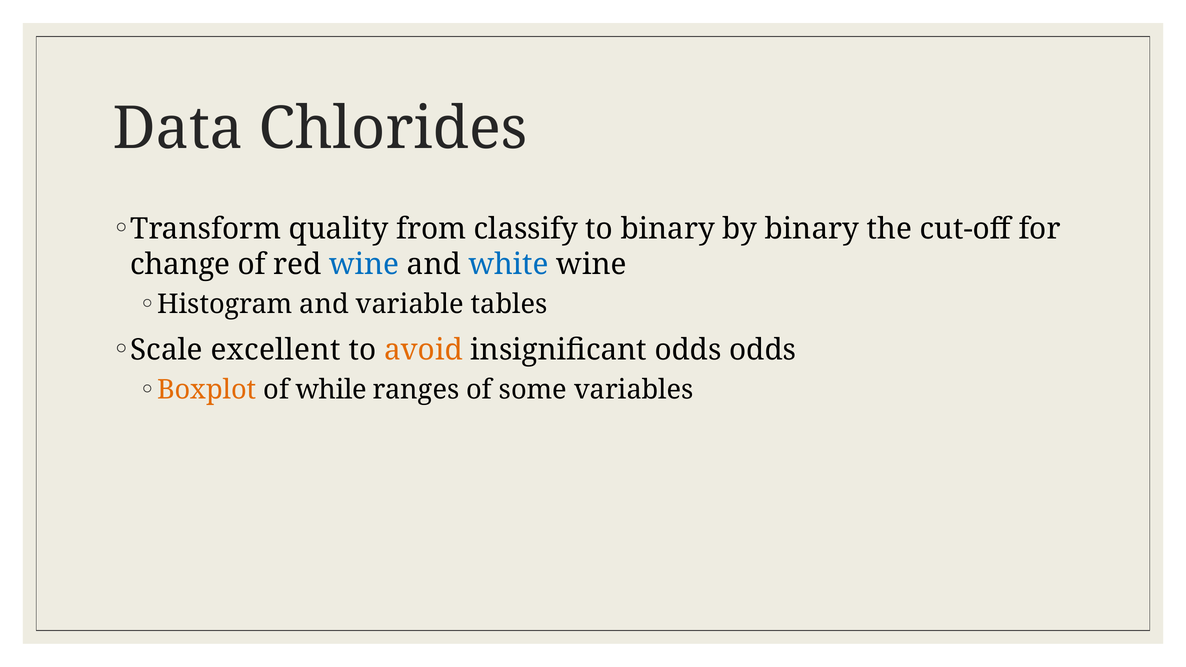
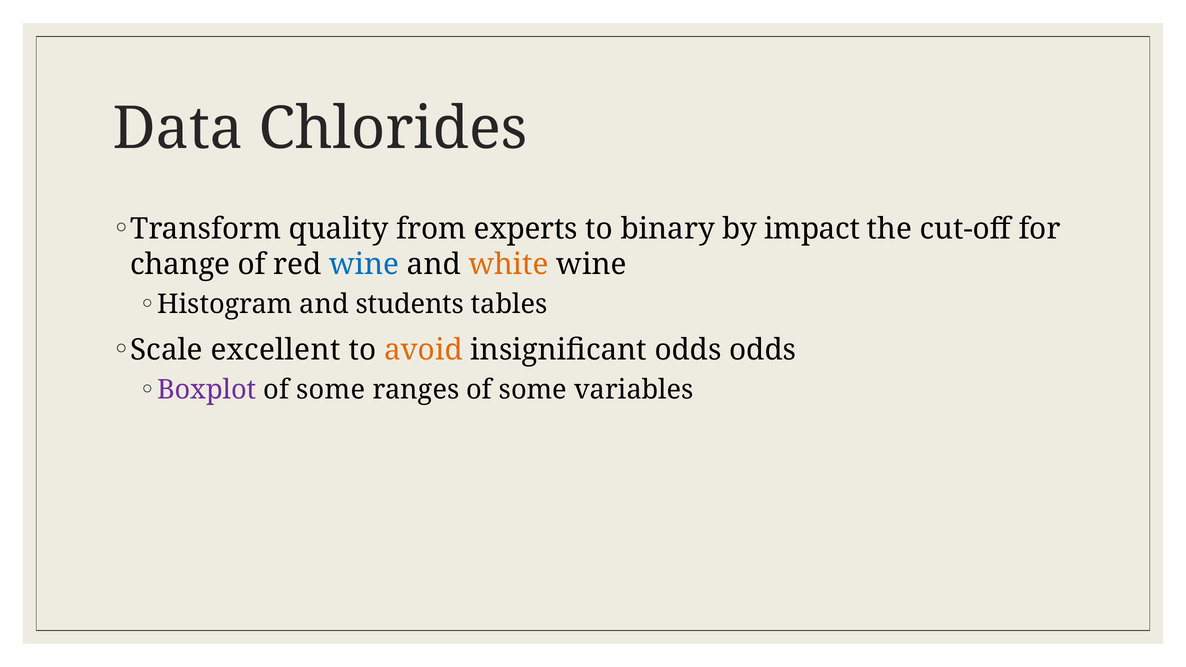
classify: classify -> experts (526, 229)
by binary: binary -> impact (812, 229)
white colour: blue -> orange (509, 264)
variable: variable -> students (410, 305)
Boxplot colour: orange -> purple (207, 390)
while: while -> some (331, 390)
